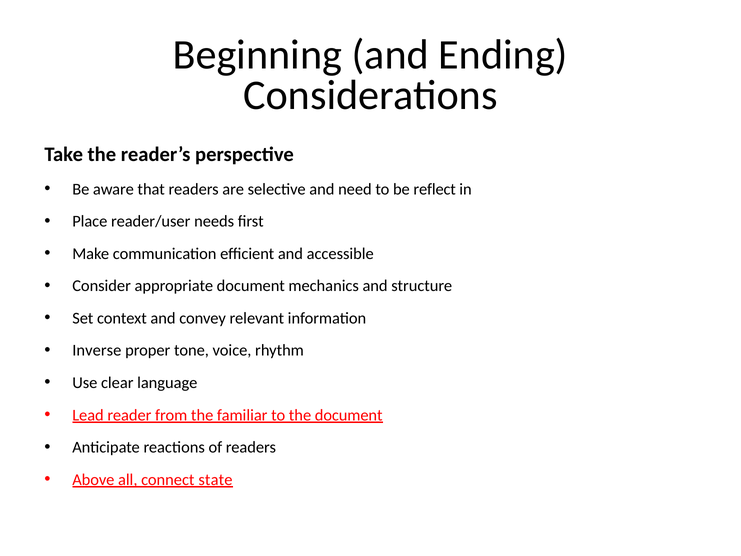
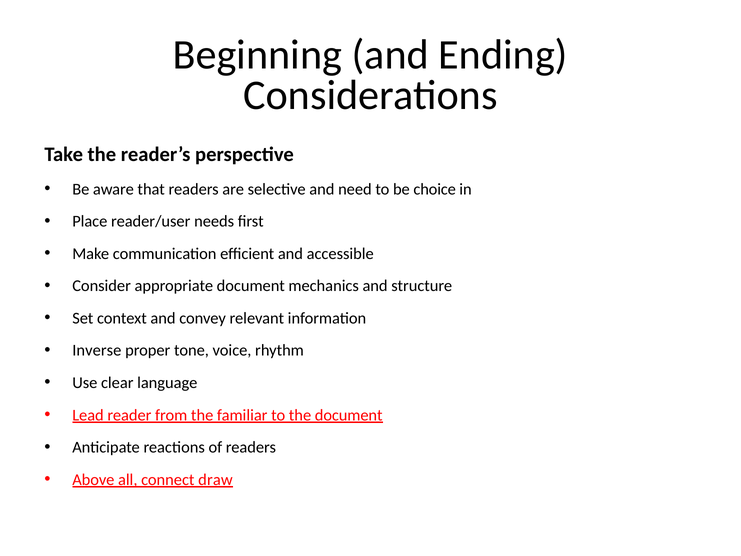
reflect: reflect -> choice (435, 189)
state: state -> draw (215, 479)
